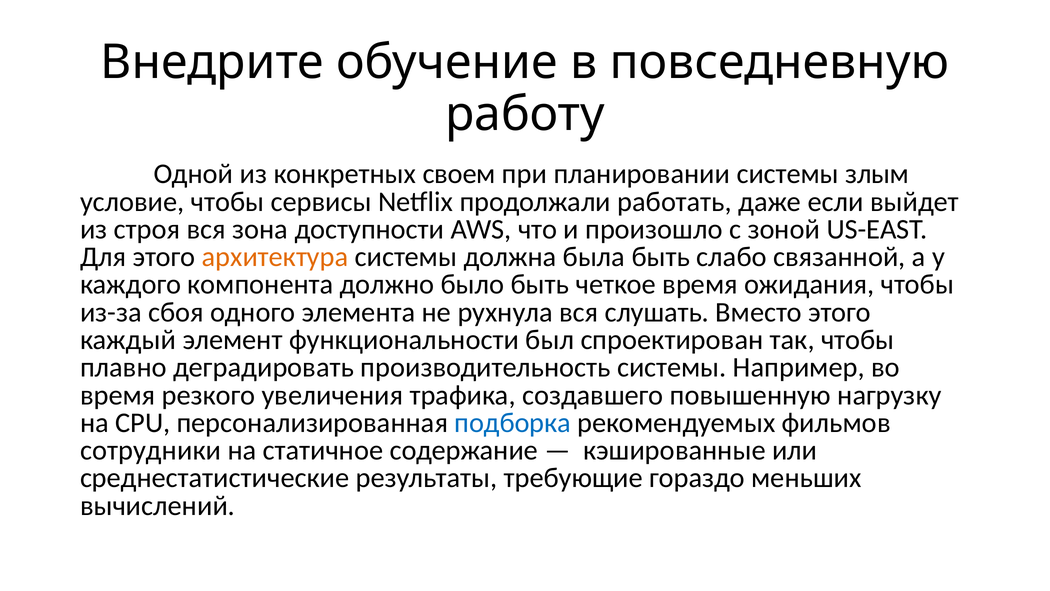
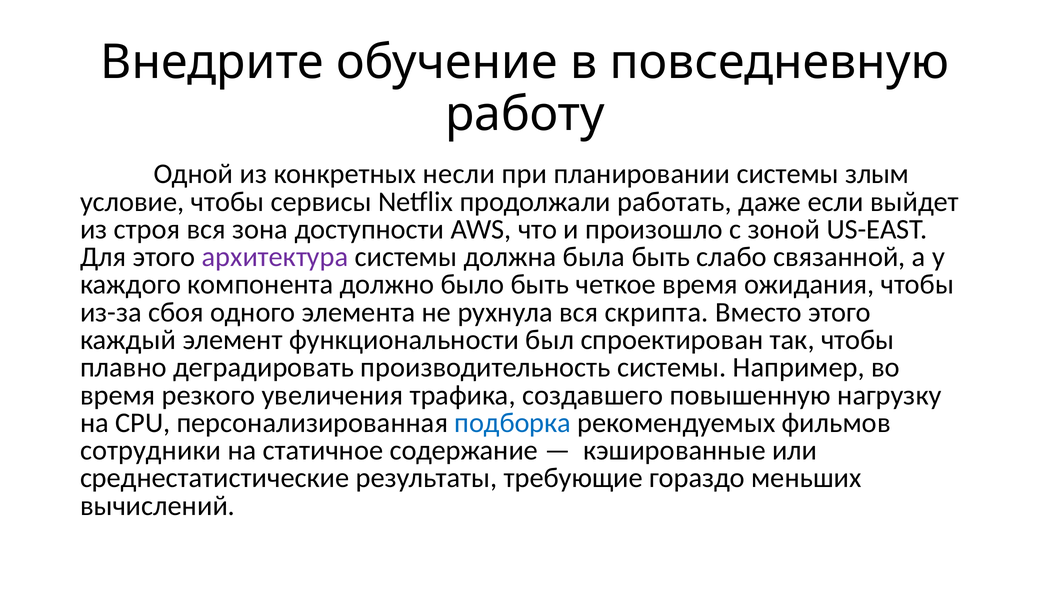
своем: своем -> несли (459, 174)
архитектура colour: orange -> purple (275, 257)
слушать: слушать -> скрипта (657, 312)
